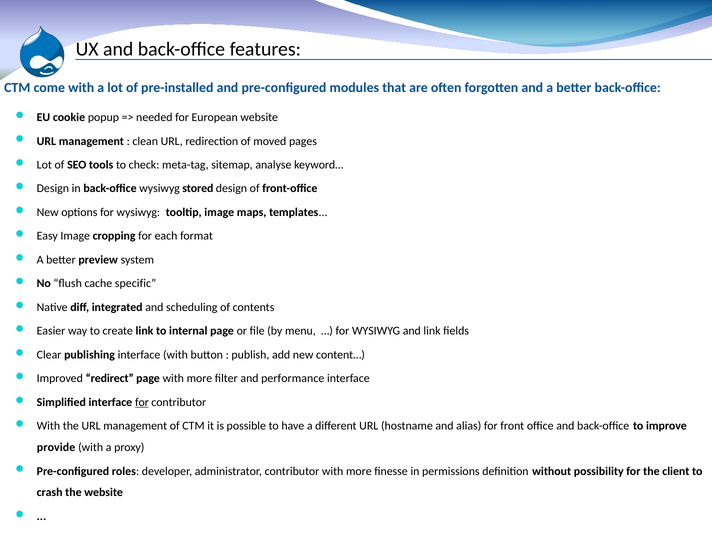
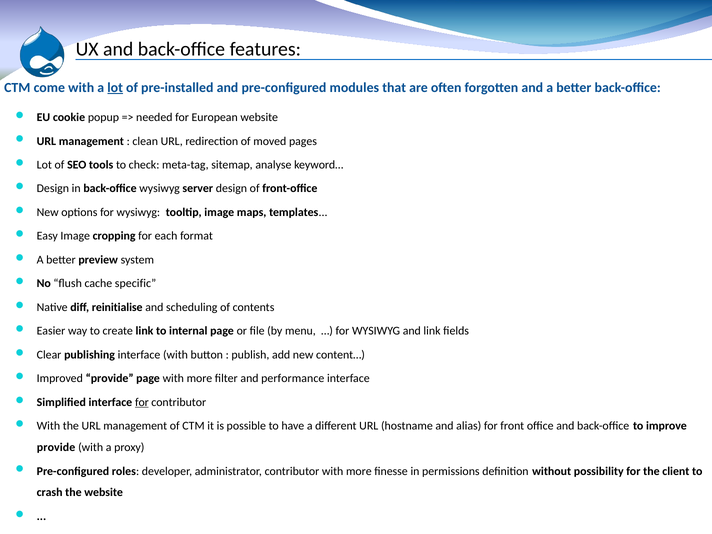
lot underline: none -> present (115, 88)
stored: stored -> server (198, 189)
integrated: integrated -> reinitialise (117, 307)
Improved redirect: redirect -> provide (110, 379)
